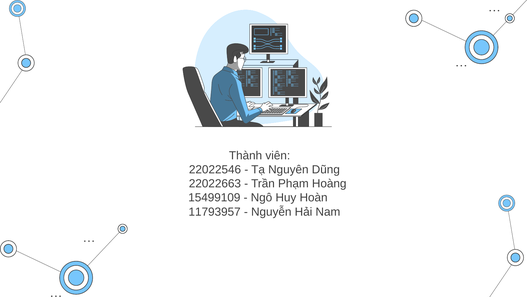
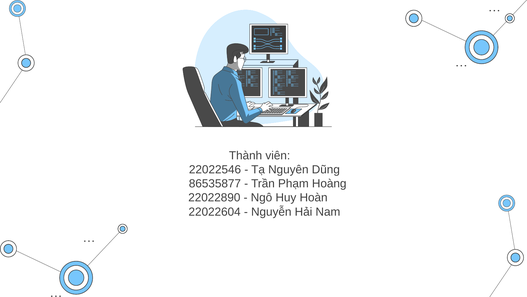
22022663: 22022663 -> 86535877 (215, 183)
15499109: 15499109 -> 22022890 (214, 197)
11793957: 11793957 -> 22022604 (215, 211)
